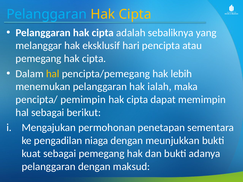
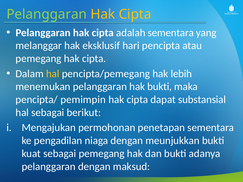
Pelanggaran colour: light blue -> light green (47, 14)
adalah sebaliknya: sebaliknya -> sementara (171, 33)
hak ialah: ialah -> bukti (160, 87)
memimpin: memimpin -> substansial (202, 100)
